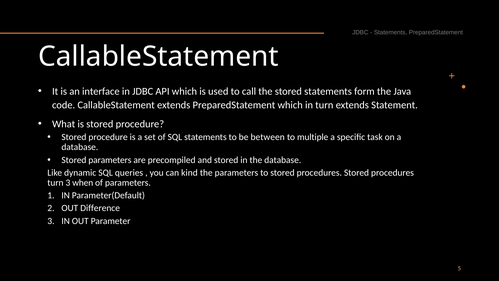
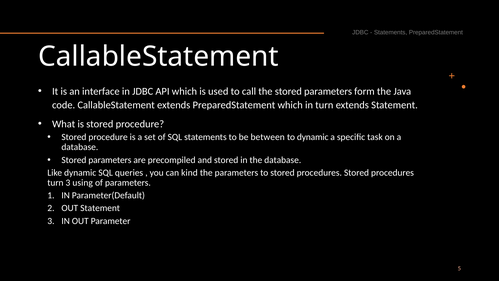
the stored statements: statements -> parameters (328, 91)
to multiple: multiple -> dynamic (313, 137)
when: when -> using (83, 183)
OUT Difference: Difference -> Statement (100, 208)
